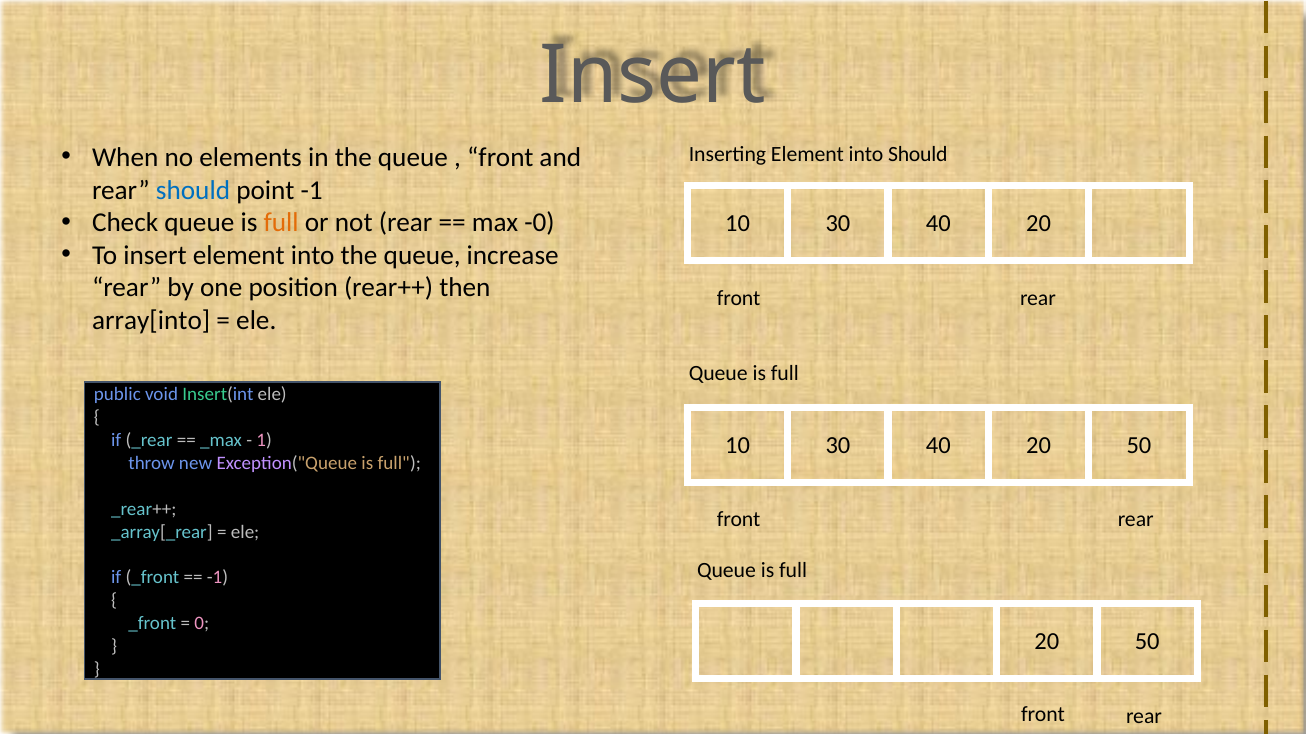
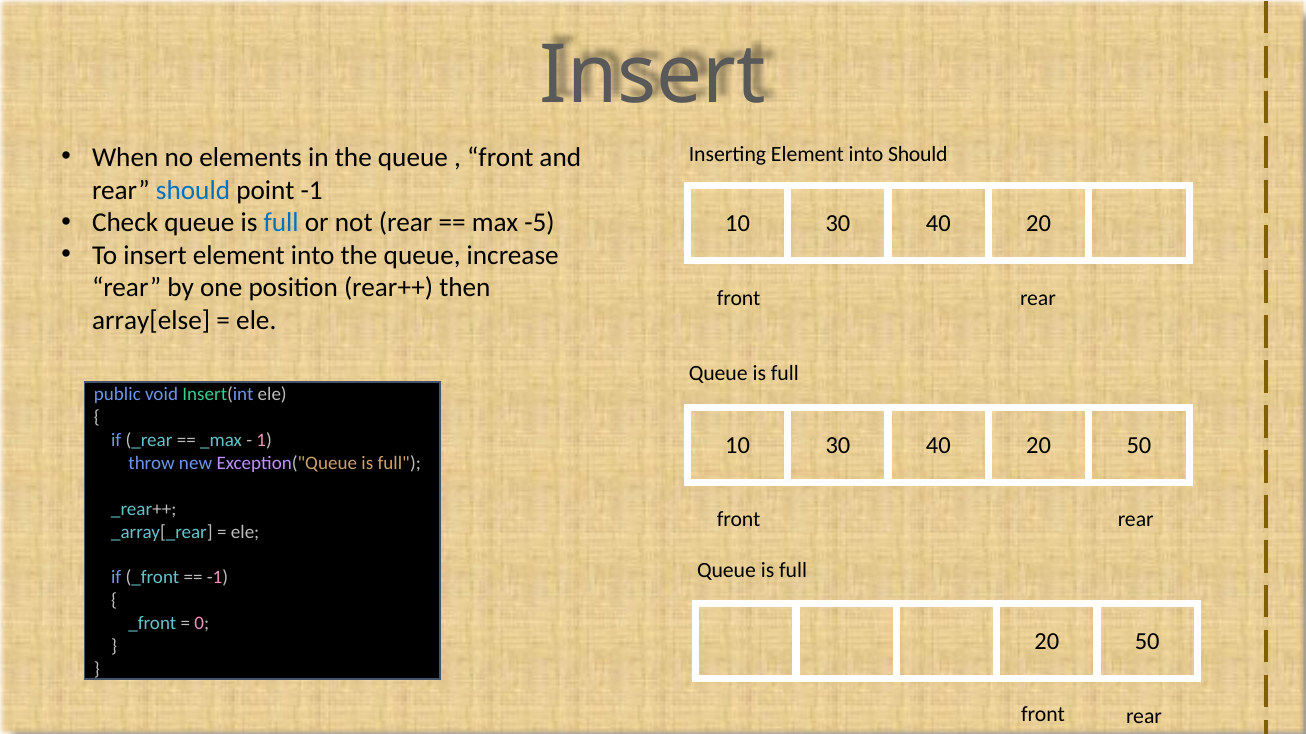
full colour: orange -> blue (281, 223)
-0: -0 -> -5 (540, 223)
array[into: array[into -> array[else (151, 321)
